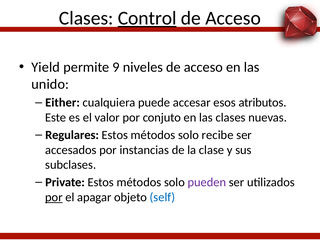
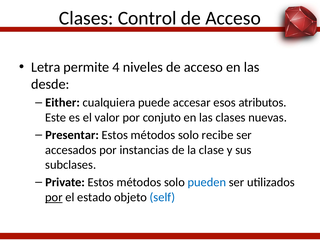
Control underline: present -> none (147, 18)
Yield: Yield -> Letra (46, 67)
9: 9 -> 4 (116, 67)
unido: unido -> desde (50, 84)
Regulares: Regulares -> Presentar (72, 135)
pueden colour: purple -> blue (207, 182)
apagar: apagar -> estado (94, 197)
